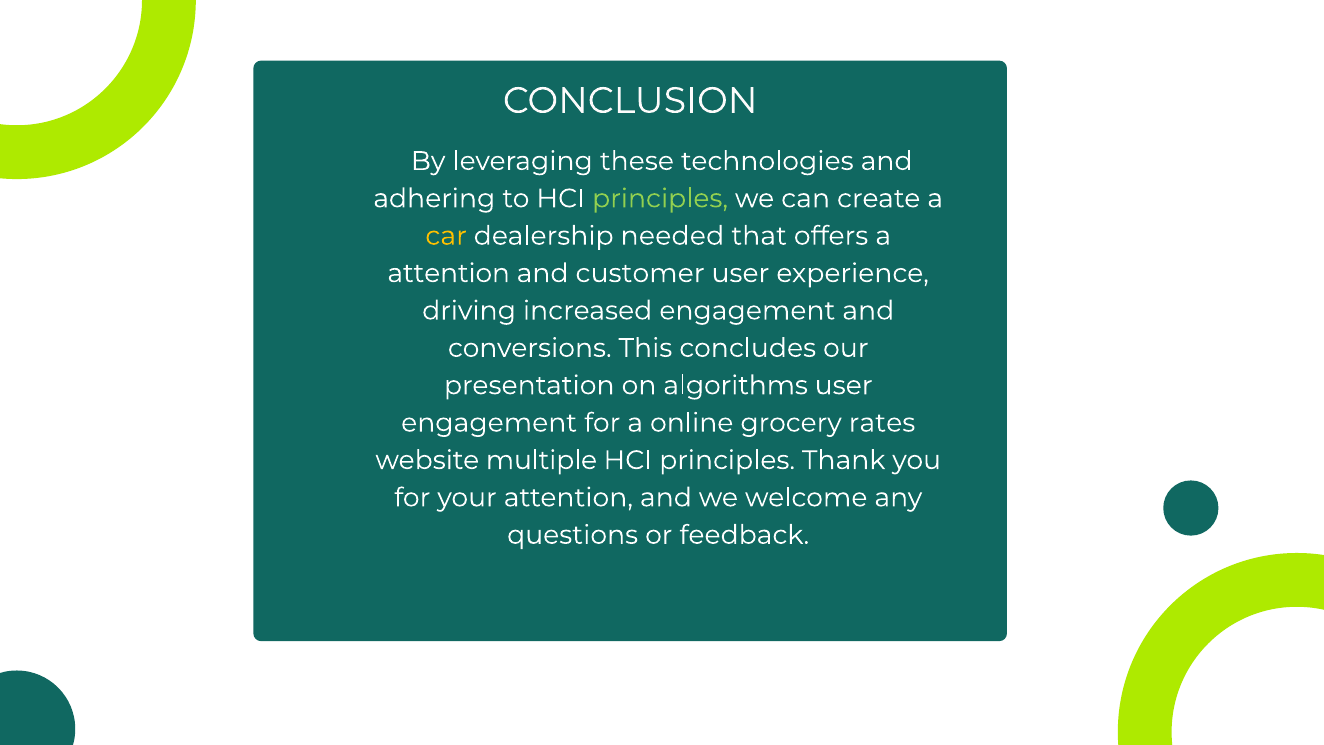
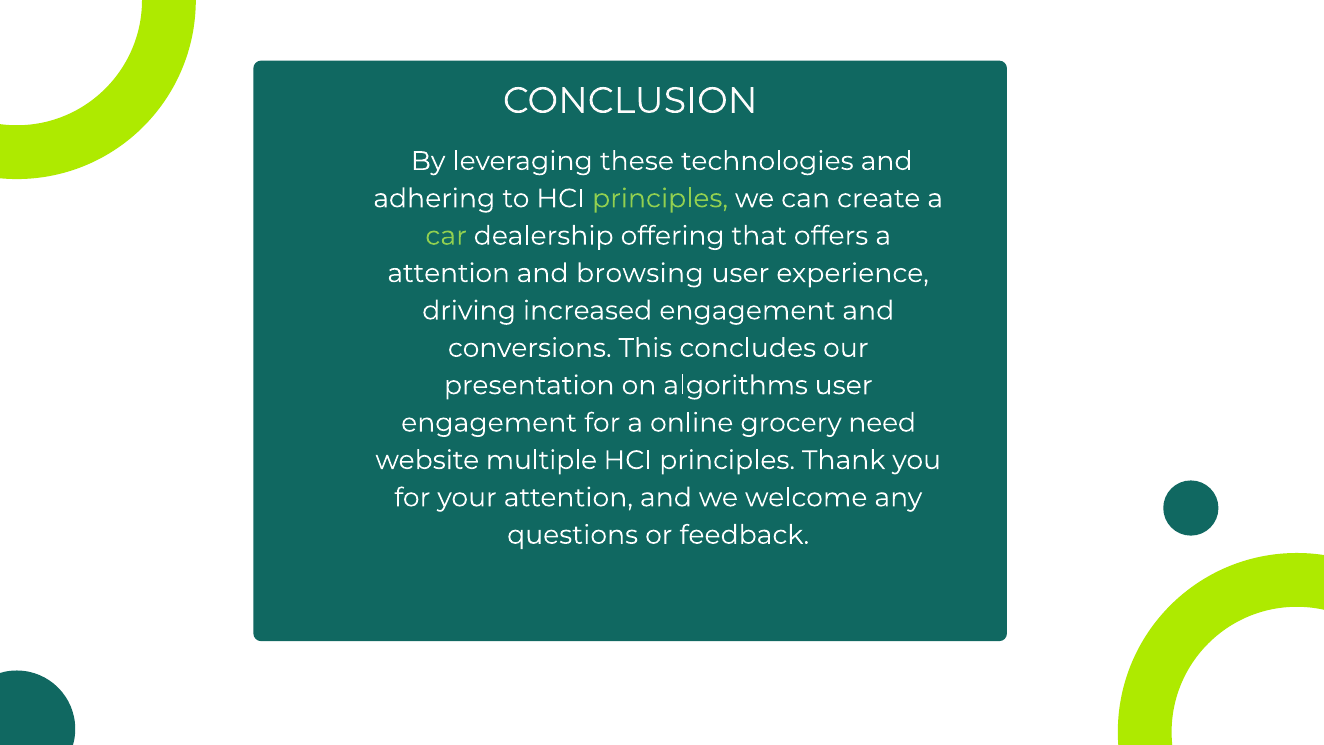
car colour: yellow -> light green (446, 236)
needed: needed -> offering (673, 236)
customer: customer -> browsing (640, 273)
rates: rates -> need (882, 423)
